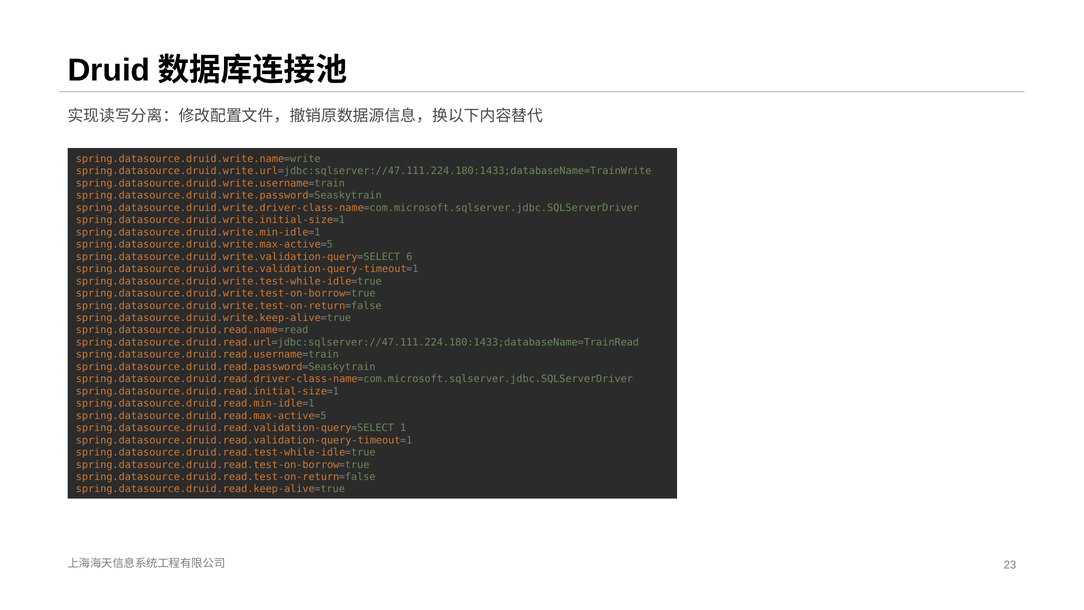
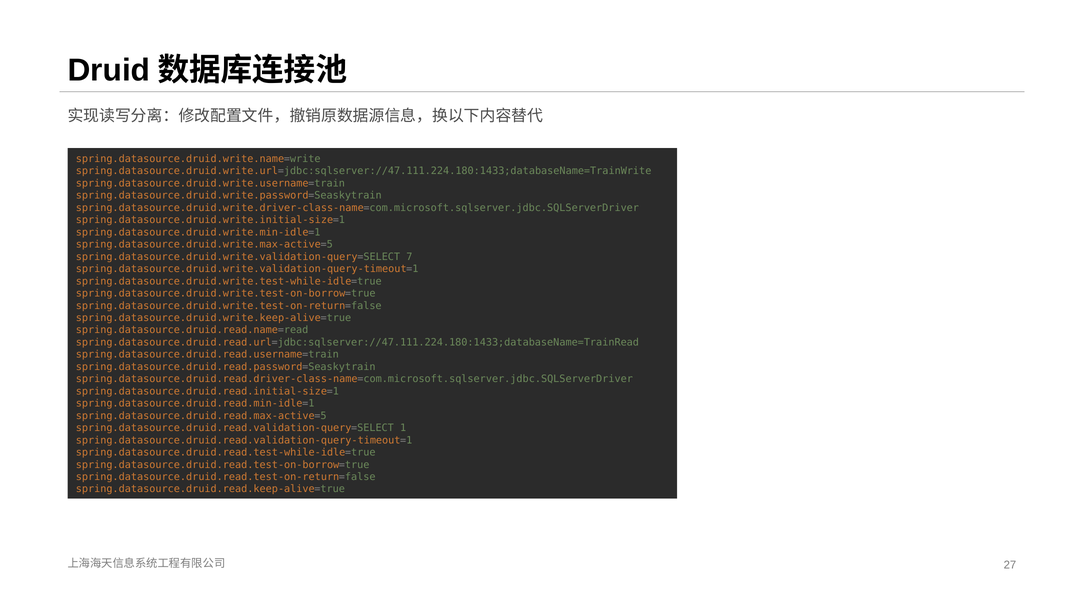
6: 6 -> 7 (409, 257)
23: 23 -> 27 (1010, 565)
